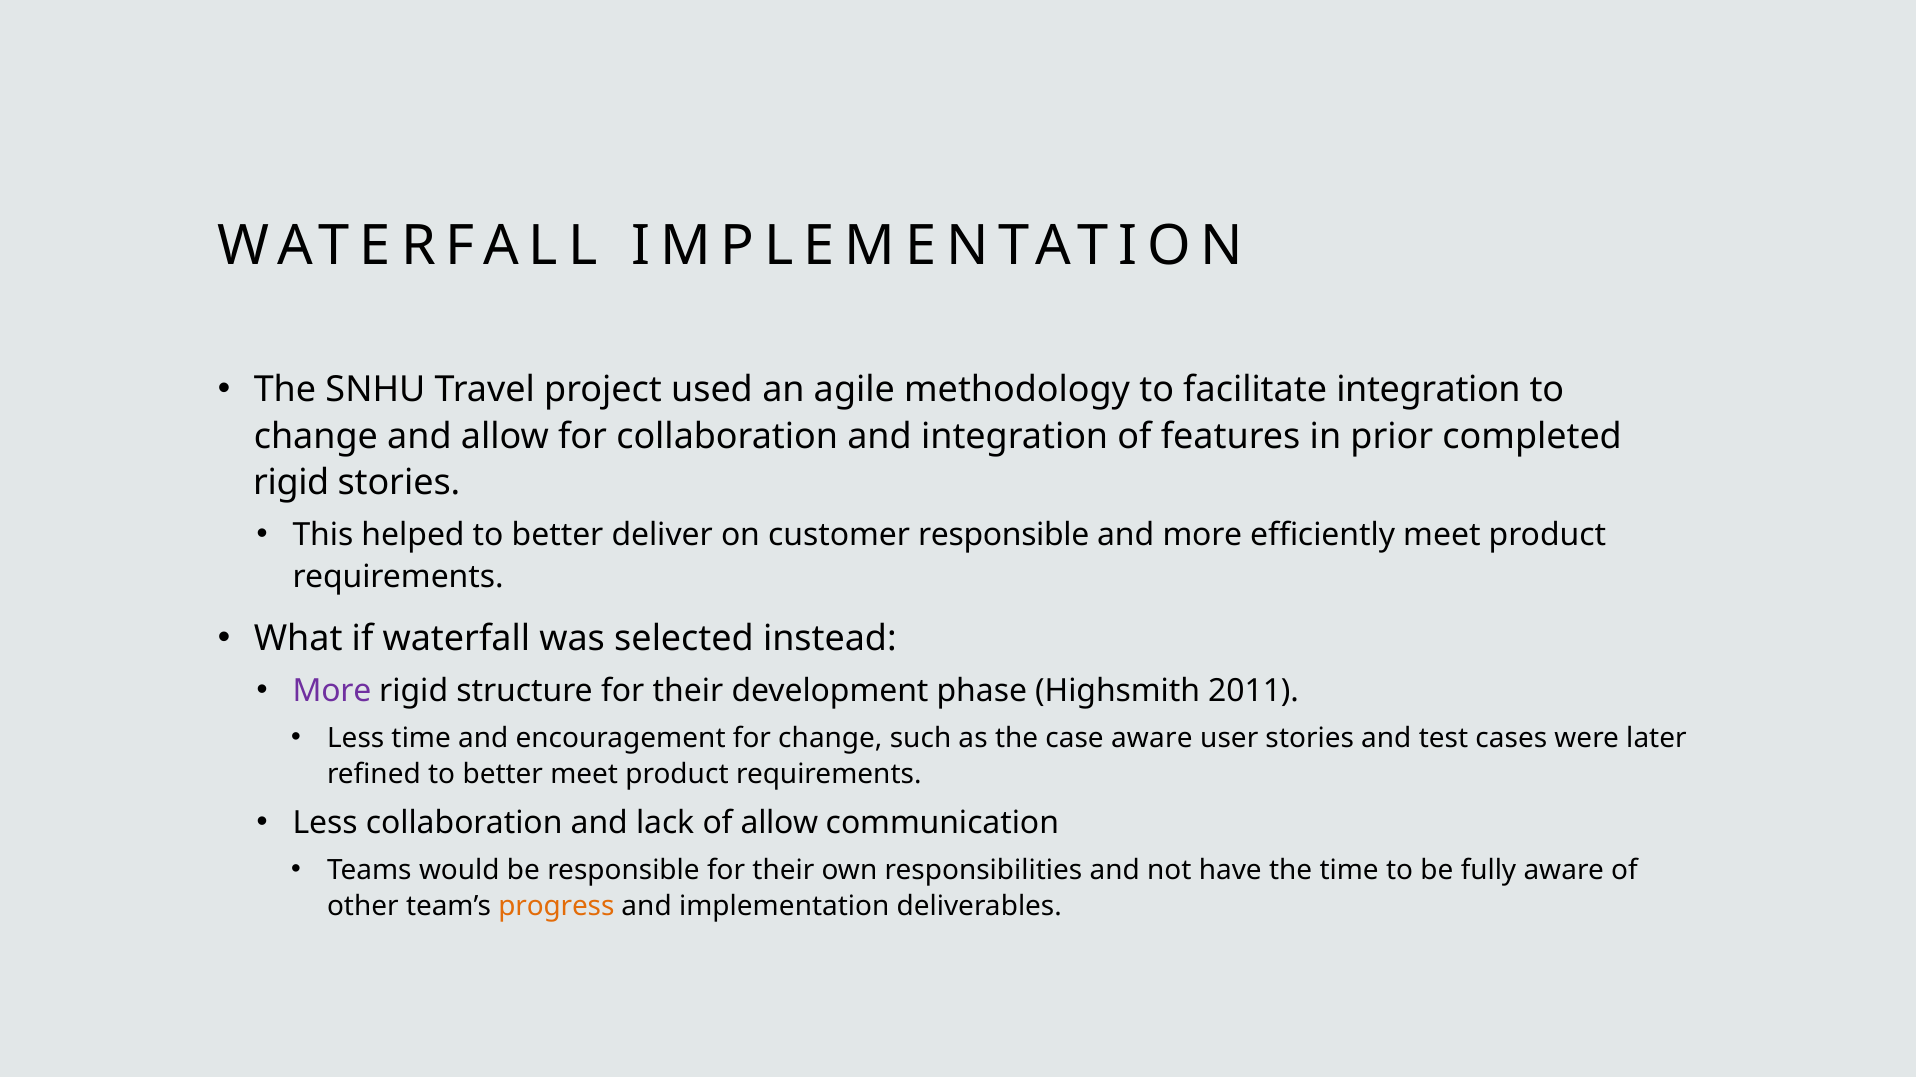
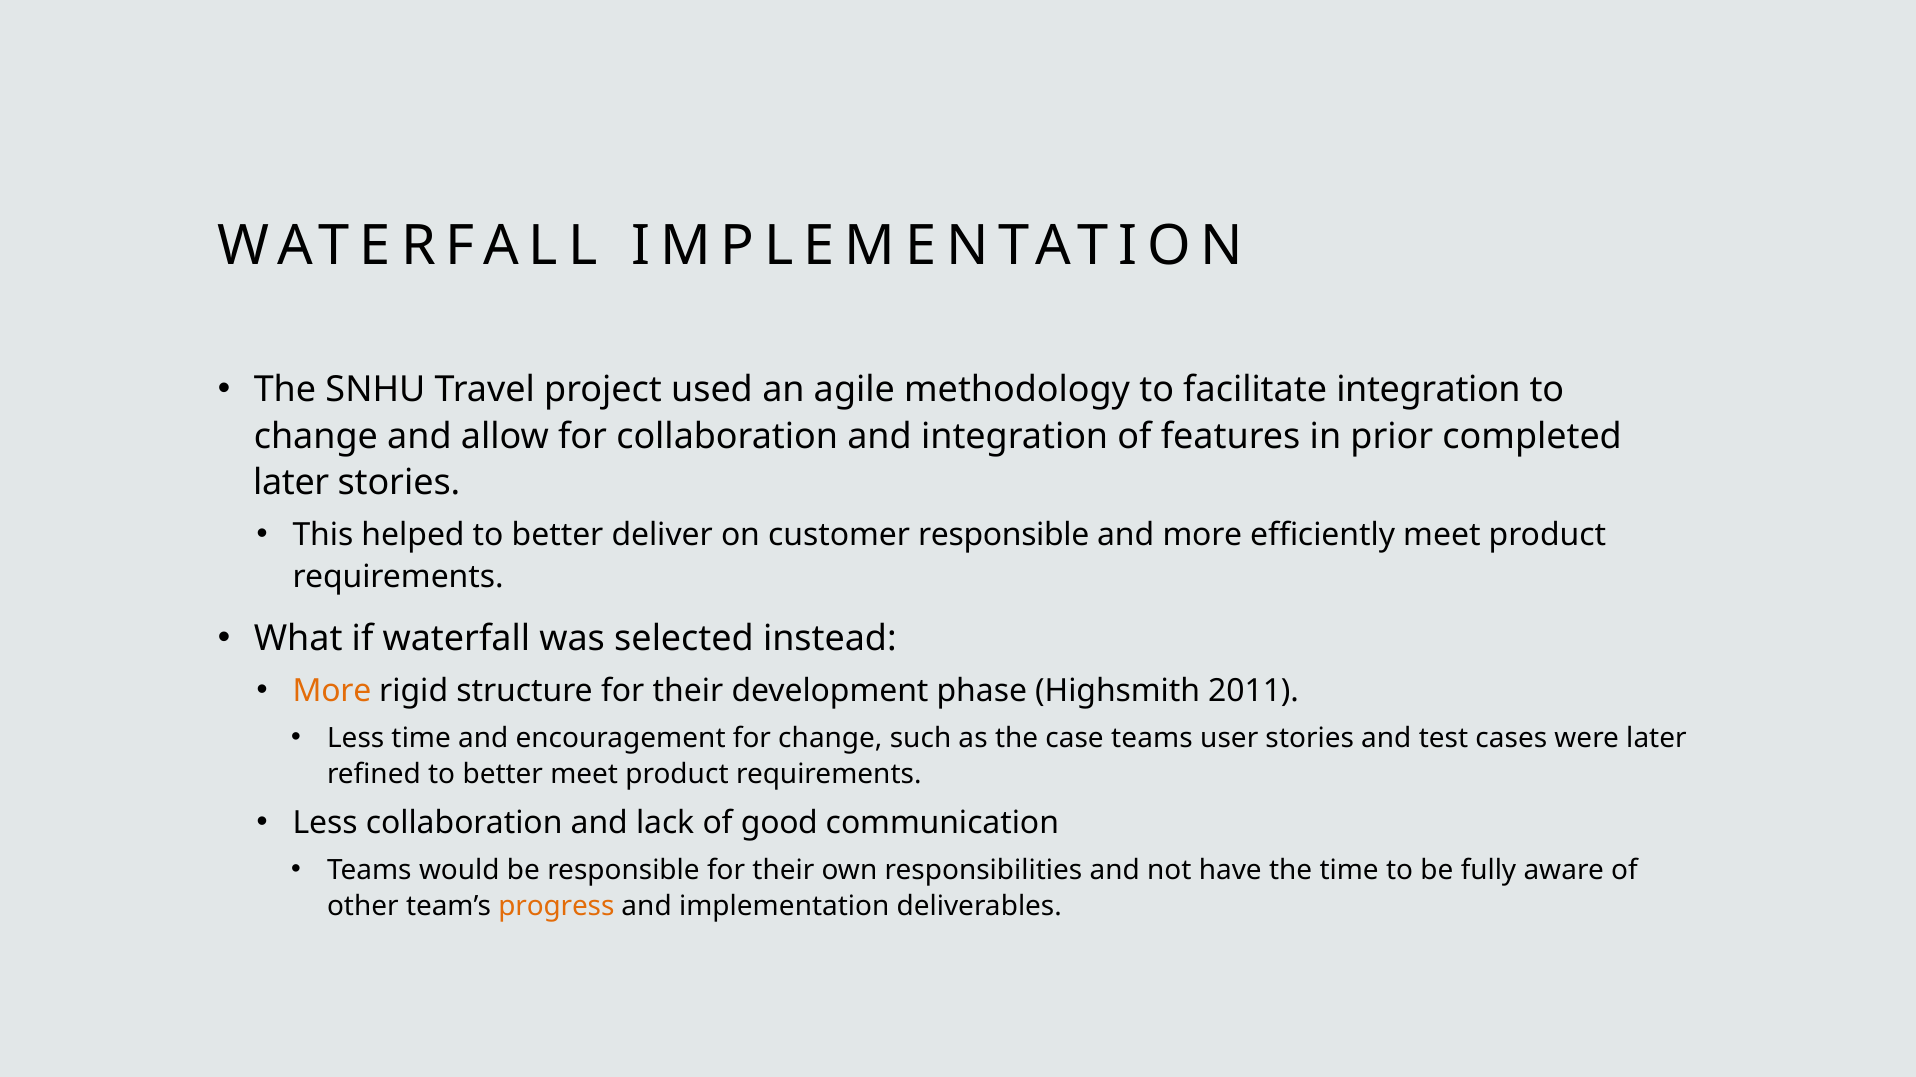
rigid: rigid -> later (291, 483)
More colour: purple -> orange (332, 692)
case aware: aware -> teams (1152, 739)
of allow: allow -> good (779, 823)
